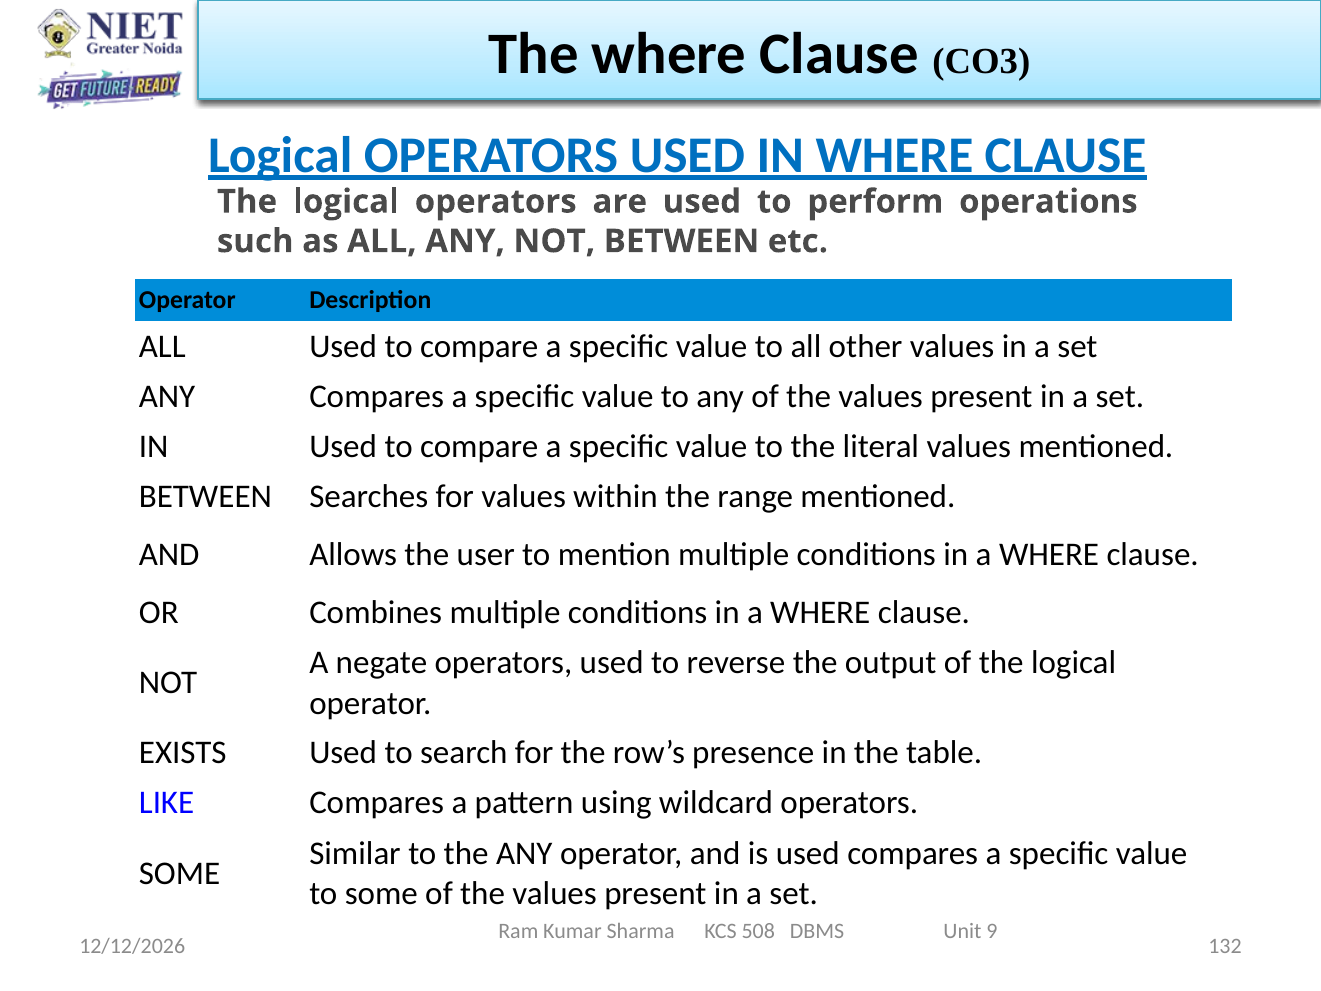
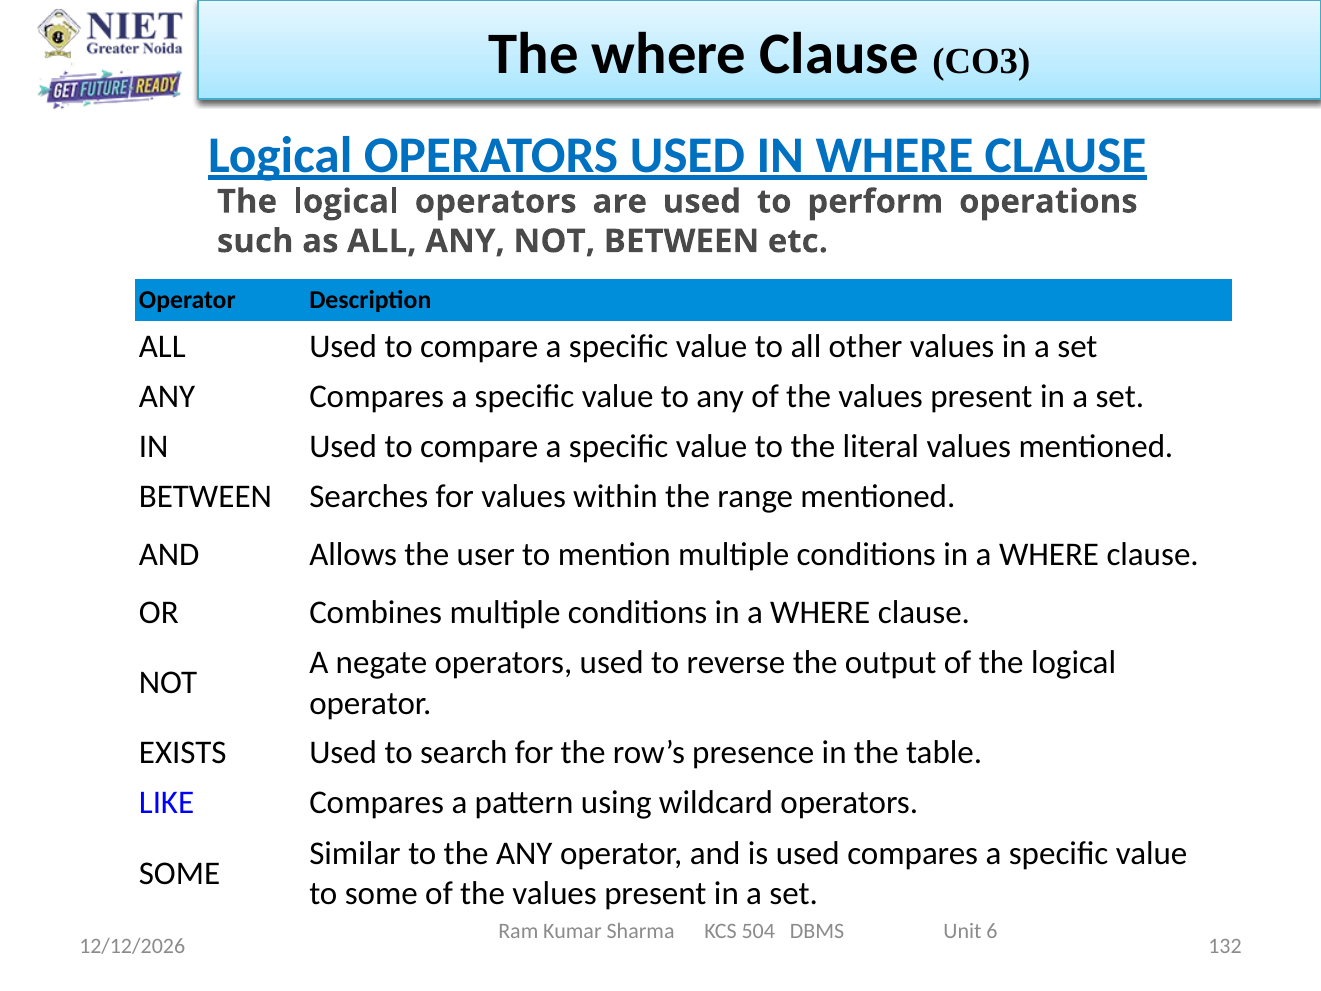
508: 508 -> 504 (758, 931)
9: 9 -> 6 (992, 931)
